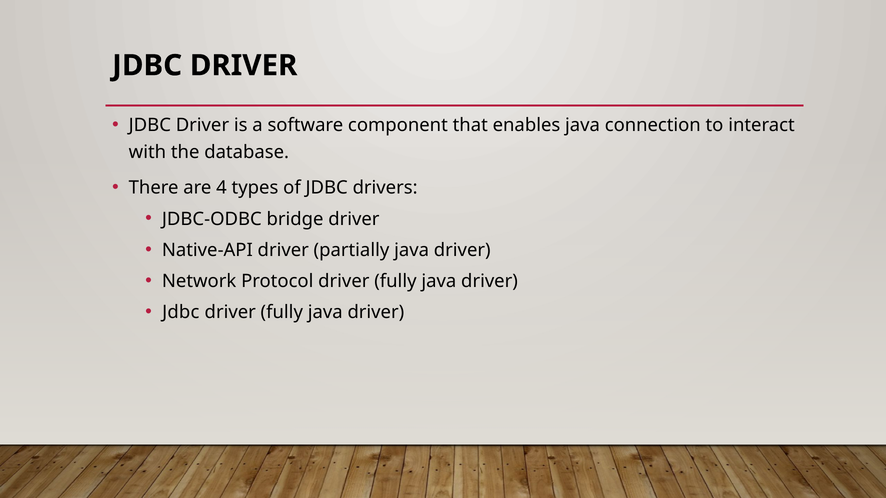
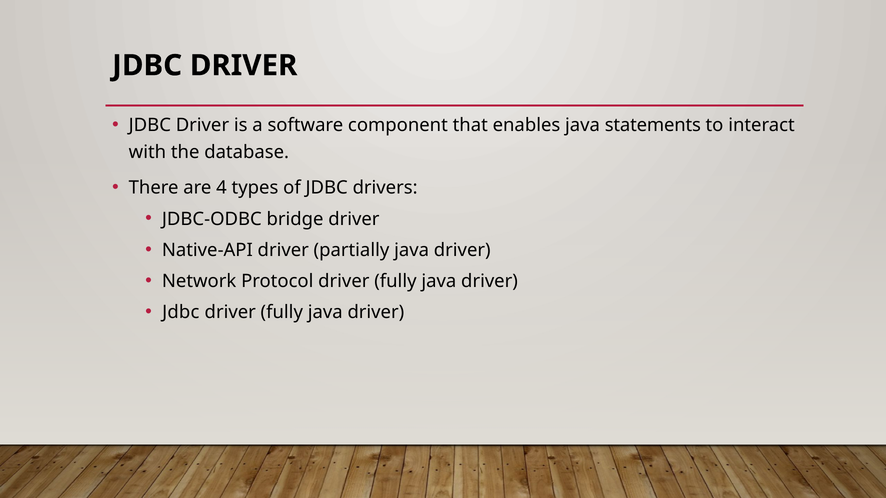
connection: connection -> statements (653, 125)
